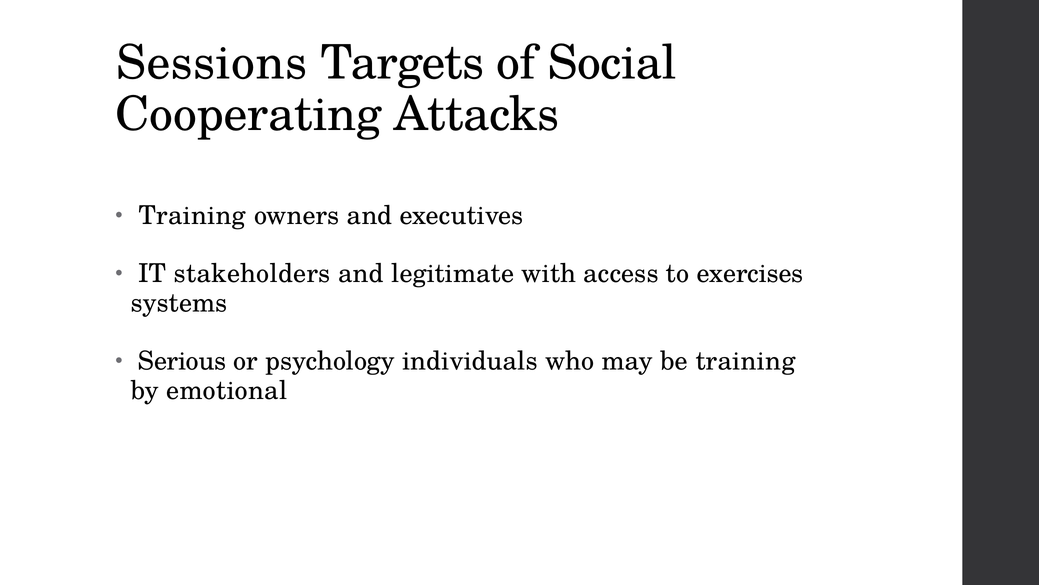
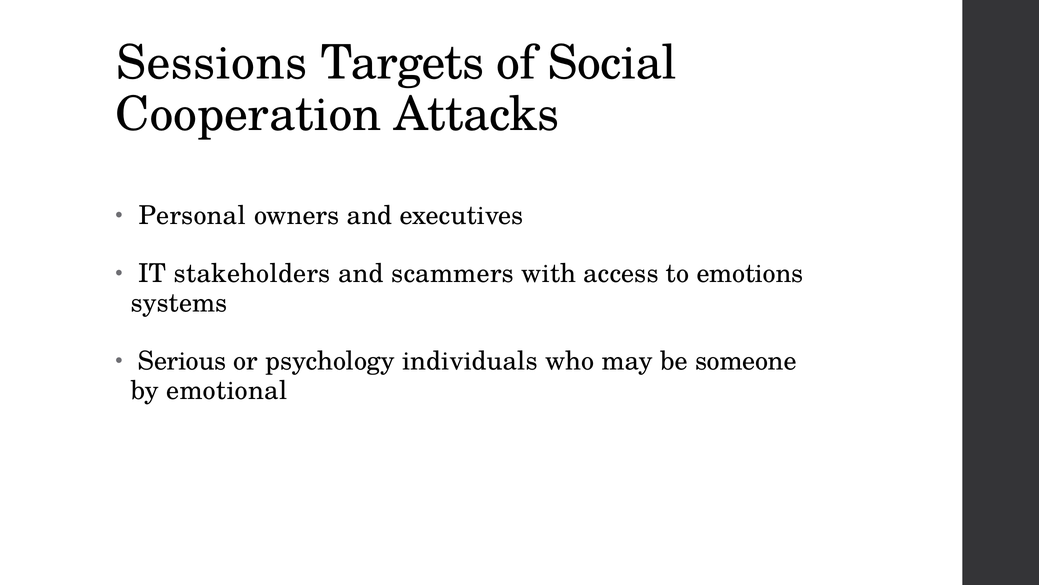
Cooperating: Cooperating -> Cooperation (248, 114)
Training: Training -> Personal (192, 216)
legitimate: legitimate -> scammers (453, 273)
exercises: exercises -> emotions (750, 273)
be training: training -> someone (746, 361)
